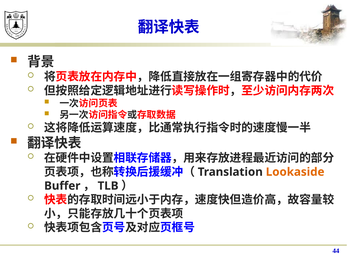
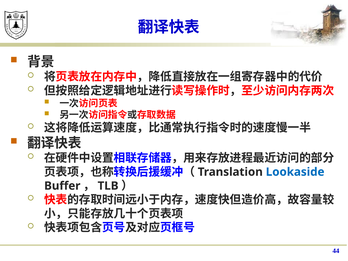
Lookaside colour: orange -> blue (295, 172)
